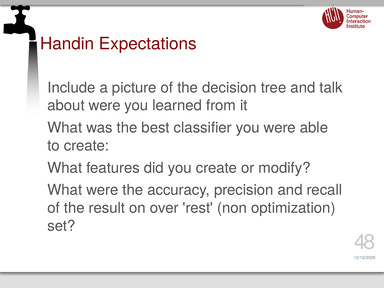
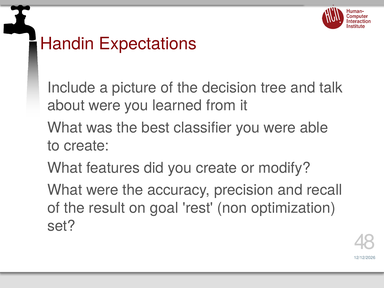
over: over -> goal (164, 208)
